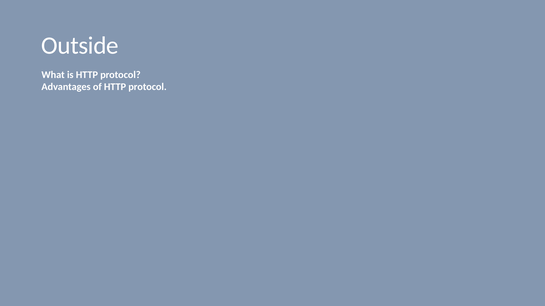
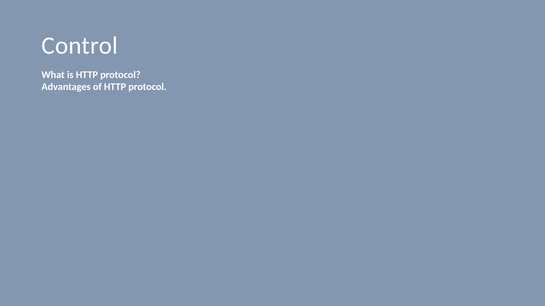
Outside: Outside -> Control (80, 46)
